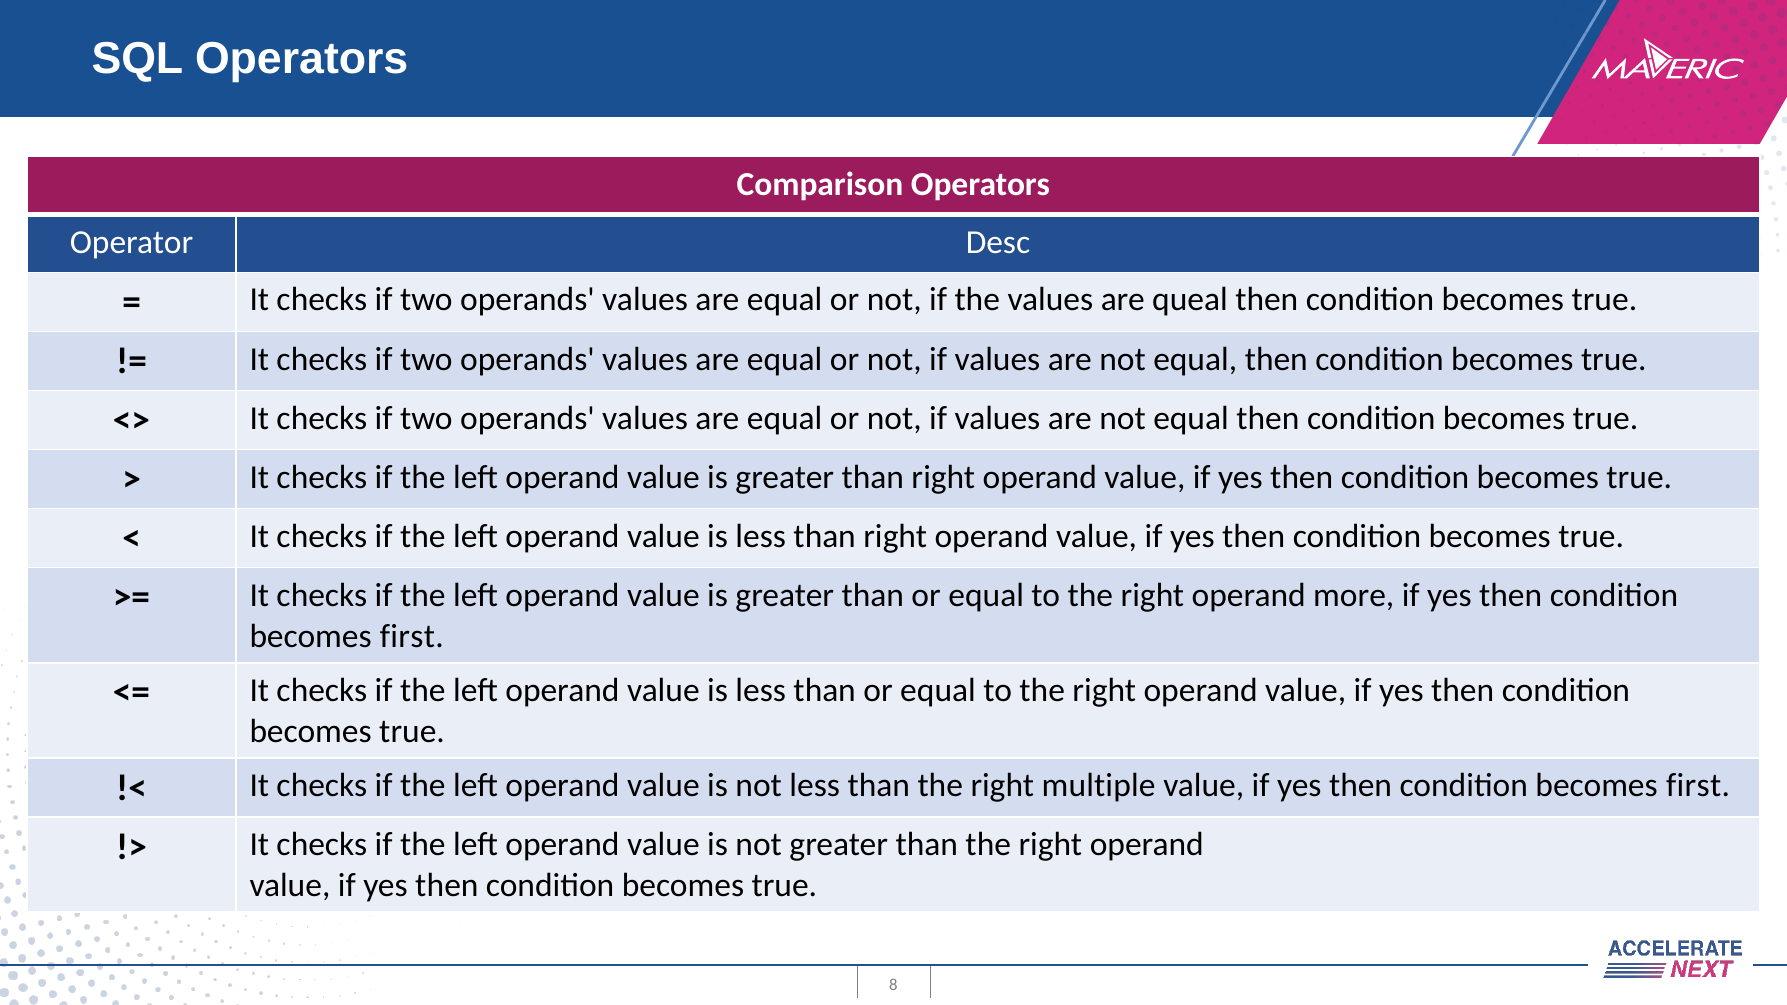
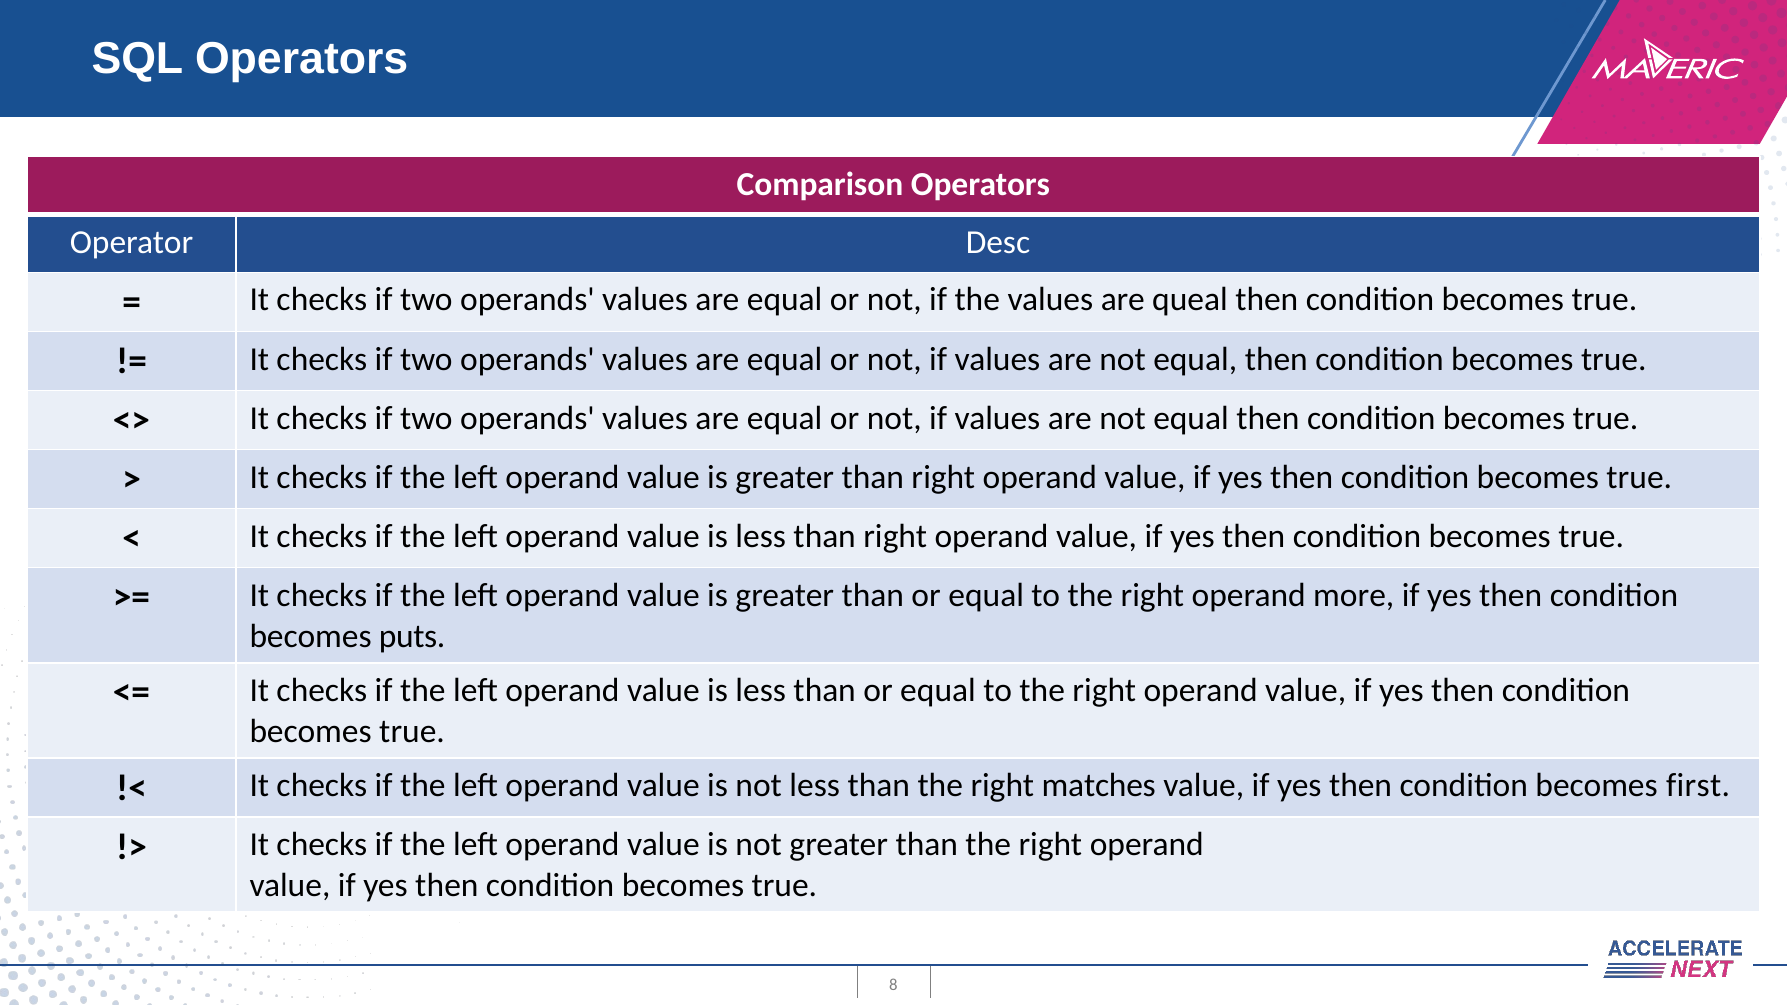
first: first -> puts (412, 636)
multiple: multiple -> matches (1099, 786)
